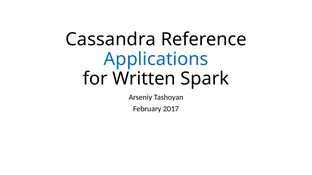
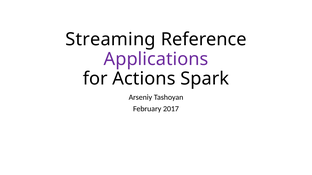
Cassandra: Cassandra -> Streaming (111, 40)
Applications colour: blue -> purple (156, 59)
Written: Written -> Actions (144, 79)
